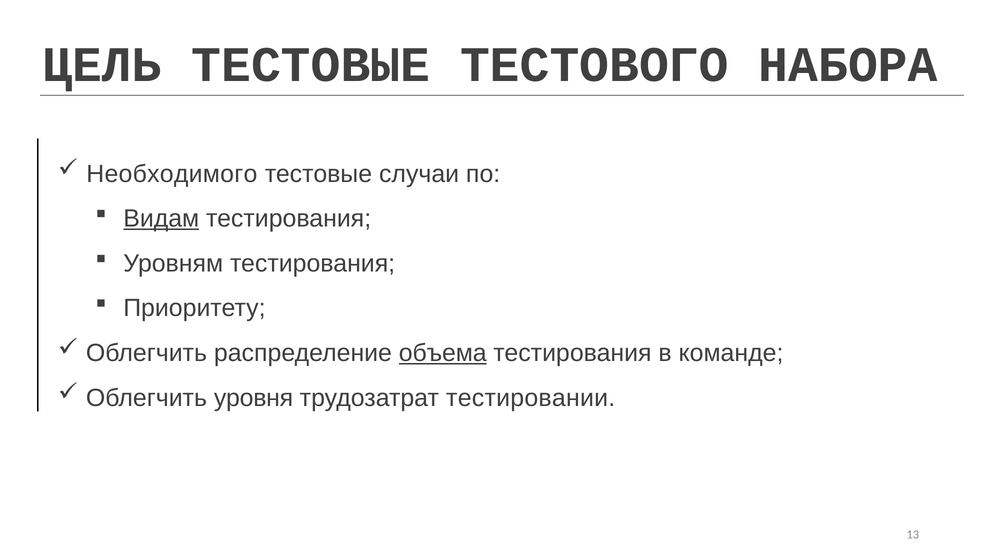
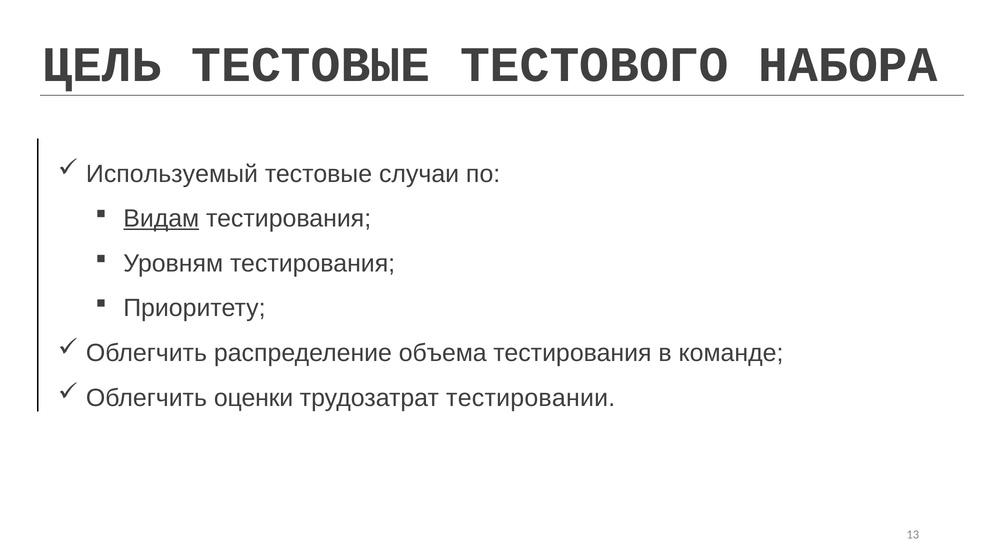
Необходимого: Необходимого -> Используемый (172, 174)
объема underline: present -> none (443, 353)
уровня: уровня -> оценки (254, 398)
